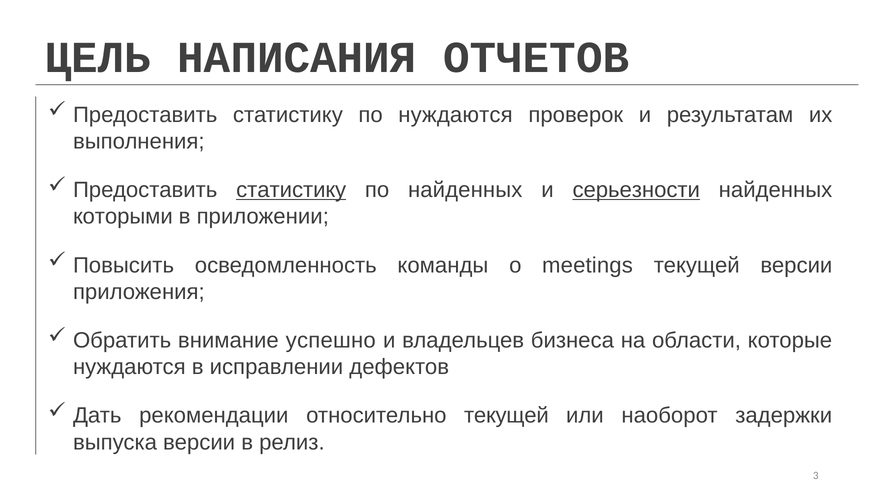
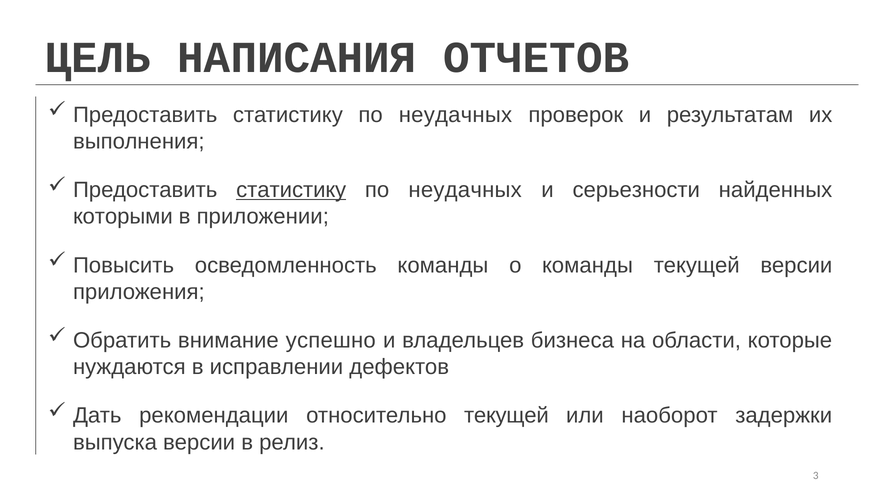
нуждаются: нуждаются -> неудачных (455, 115)
найденных: найденных -> неудачных (465, 190)
серьезности underline: present -> none (636, 190)
о meetings: meetings -> команды (588, 265)
